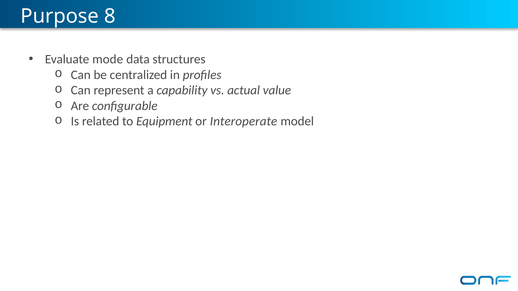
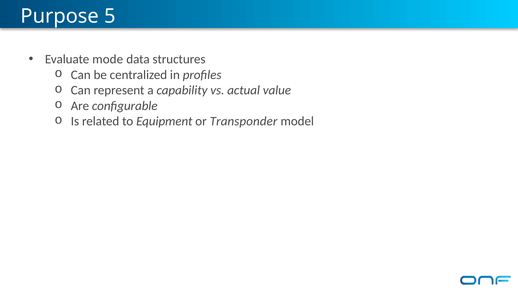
8: 8 -> 5 (110, 16)
Interoperate: Interoperate -> Transponder (244, 121)
